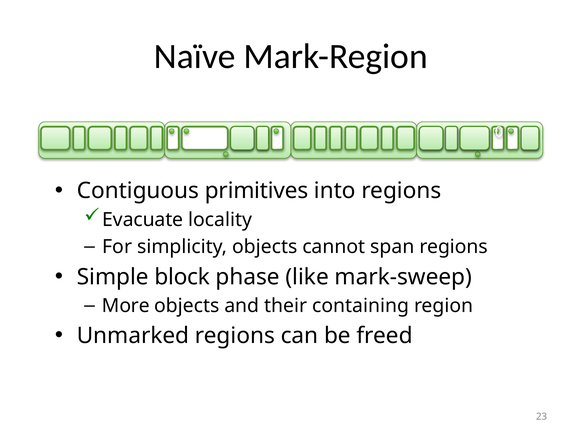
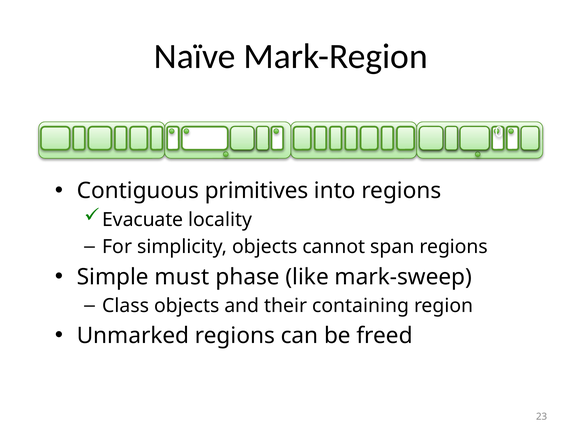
block: block -> must (182, 277)
More: More -> Class (126, 305)
